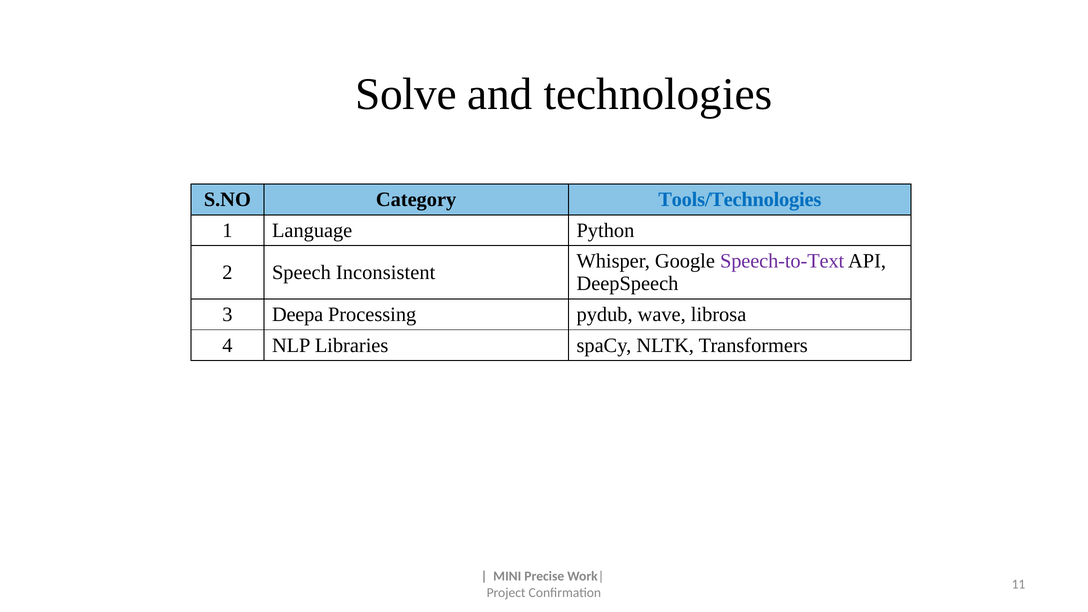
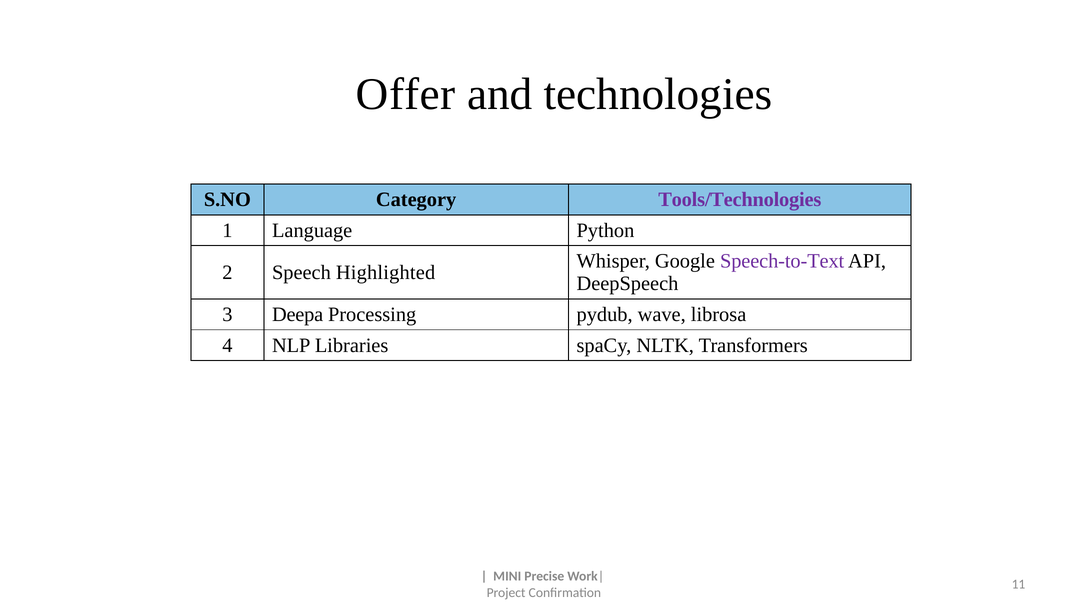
Solve: Solve -> Offer (406, 94)
Tools/Technologies colour: blue -> purple (740, 200)
Inconsistent: Inconsistent -> Highlighted (386, 272)
